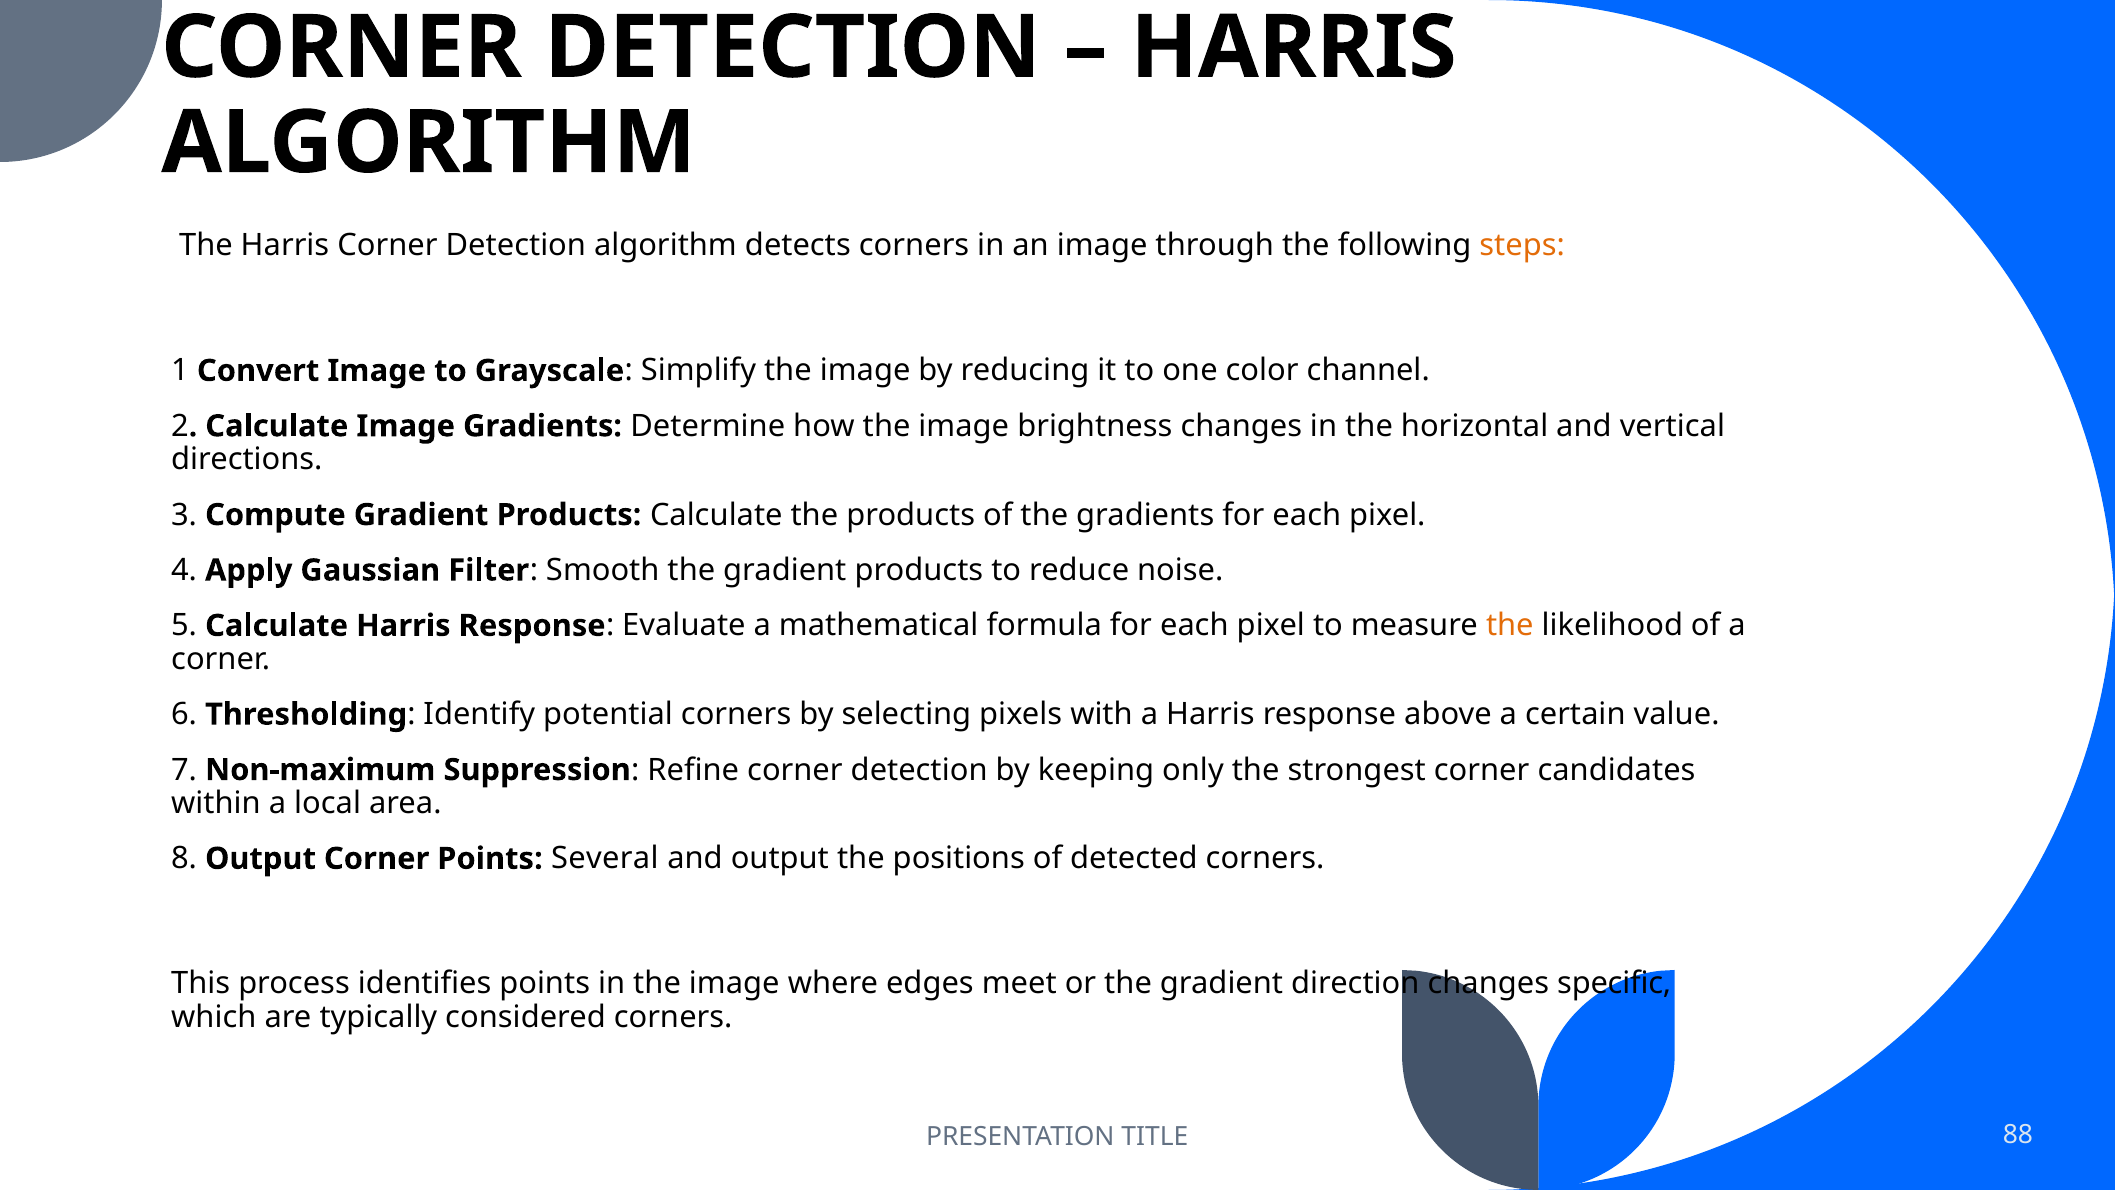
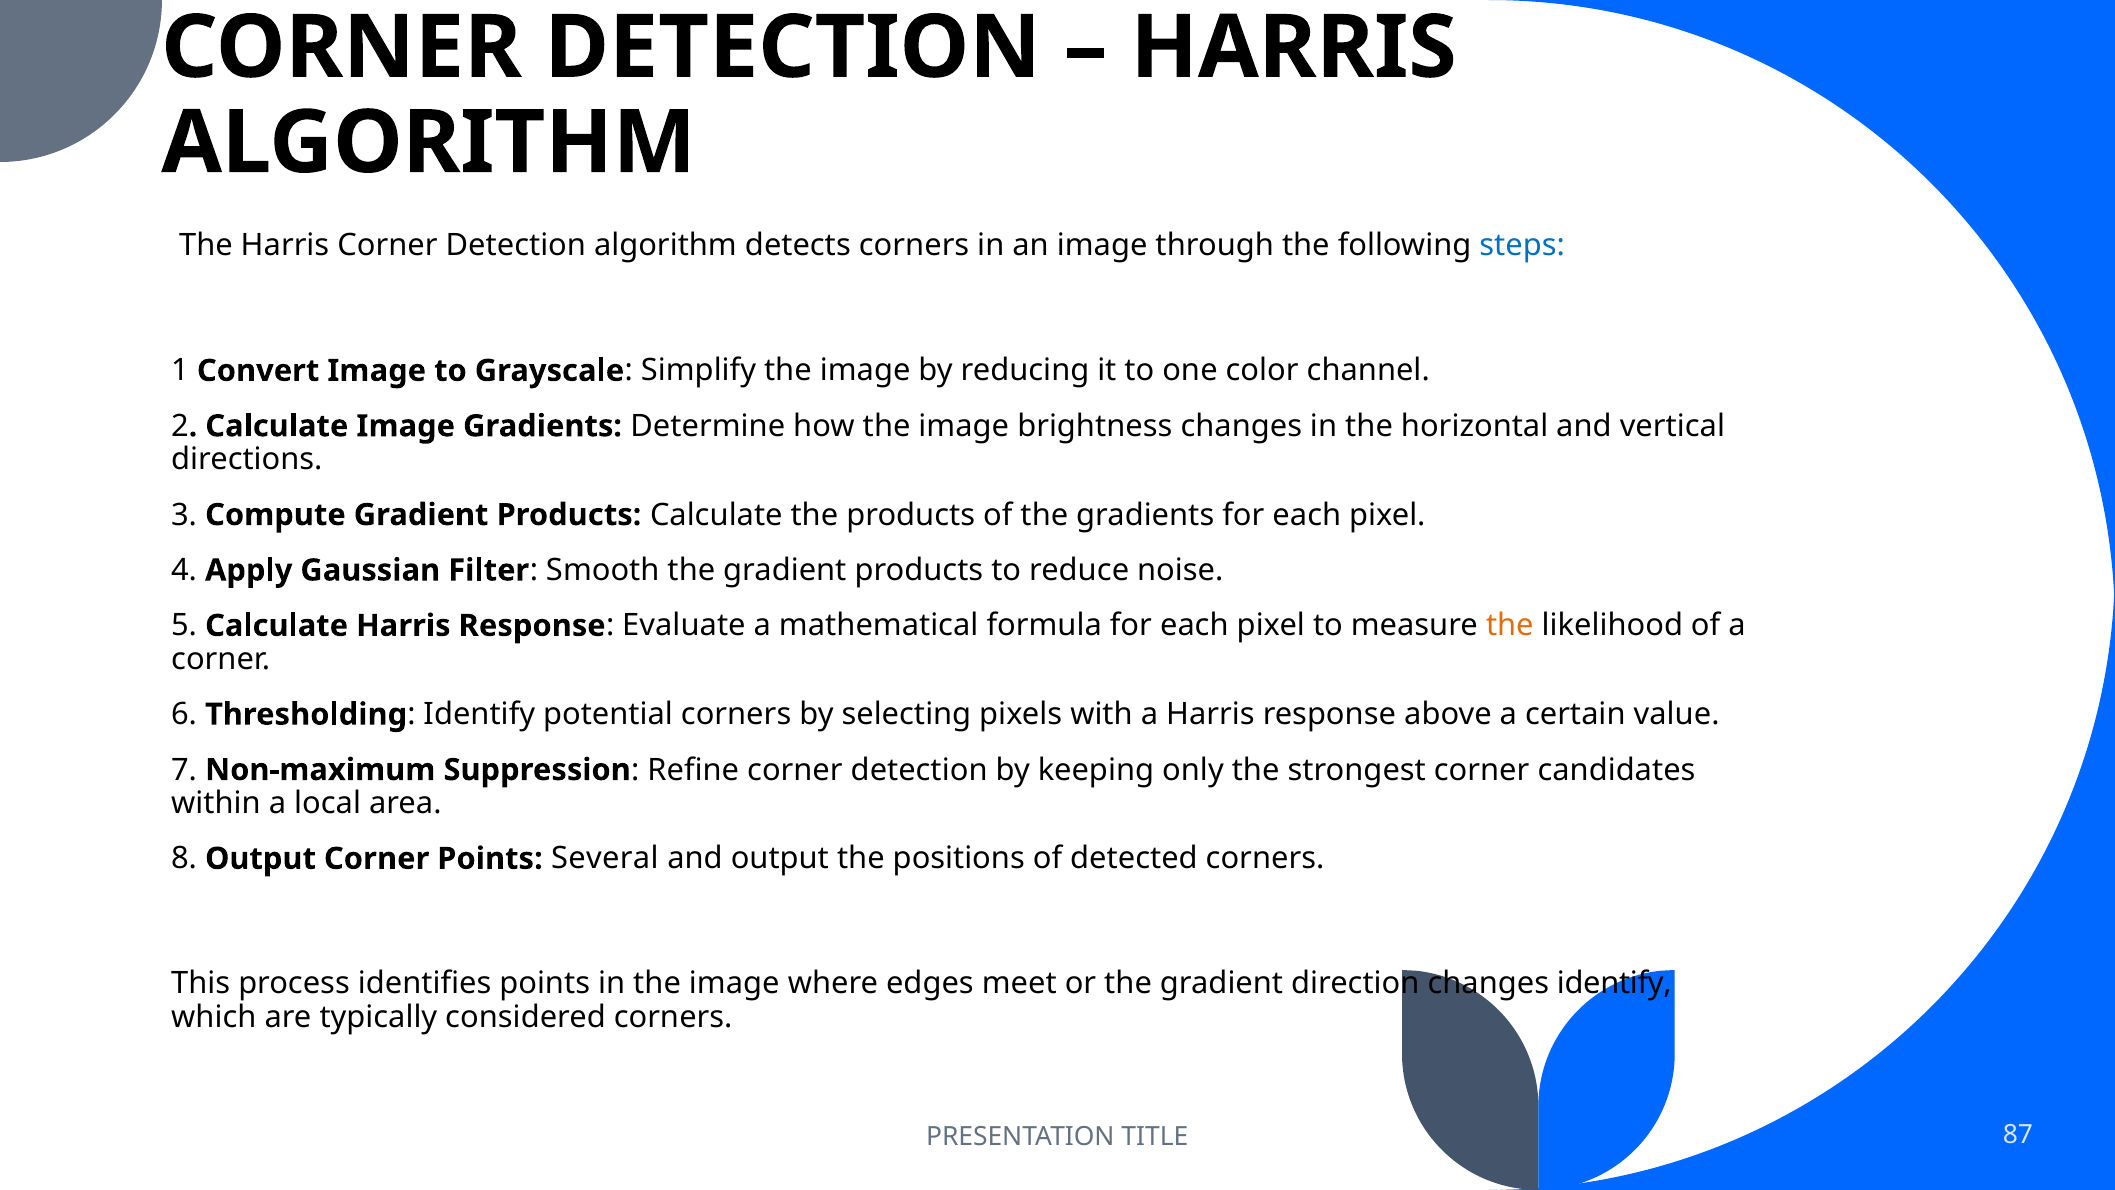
steps colour: orange -> blue (1522, 246)
changes specific: specific -> identify (1614, 983)
88: 88 -> 87 (2018, 1134)
